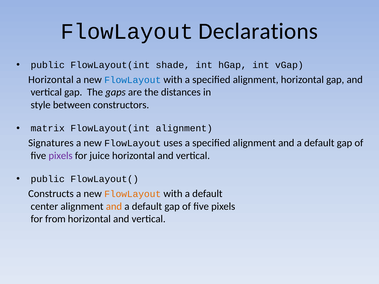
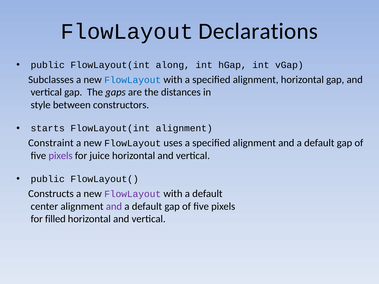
shade: shade -> along (173, 65)
Horizontal: Horizontal -> Subclasses (51, 80)
matrix: matrix -> starts (48, 128)
Signatures: Signatures -> Constraint (51, 143)
FlowLayout colour: orange -> purple (133, 194)
and colour: orange -> purple (114, 206)
from: from -> filled (55, 219)
